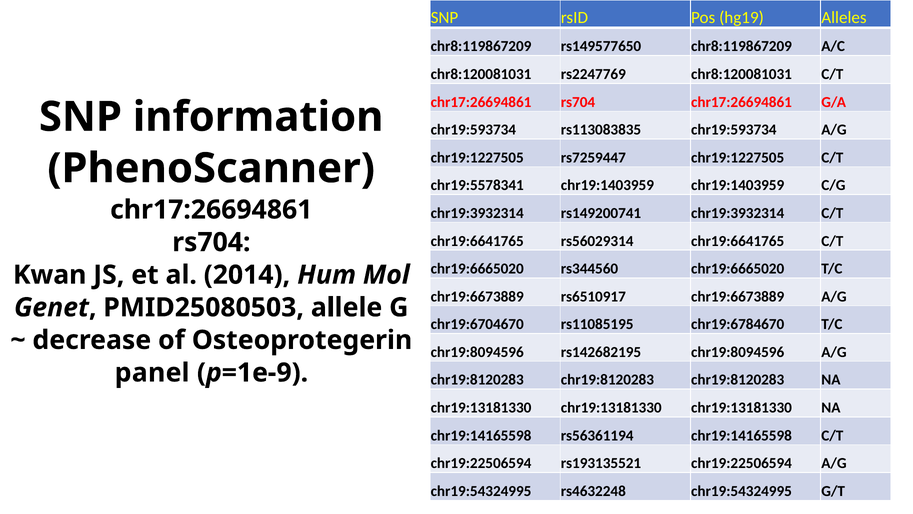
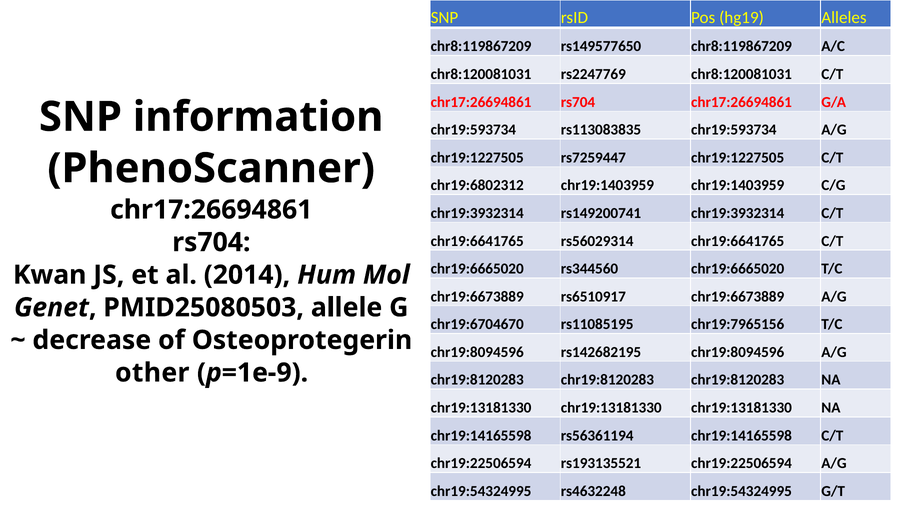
chr19:5578341: chr19:5578341 -> chr19:6802312 (477, 185)
chr19:6784670: chr19:6784670 -> chr19:7965156 (738, 324)
panel: panel -> other (152, 372)
